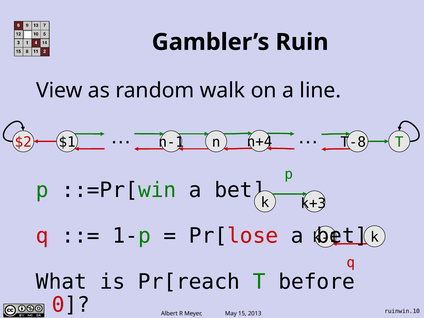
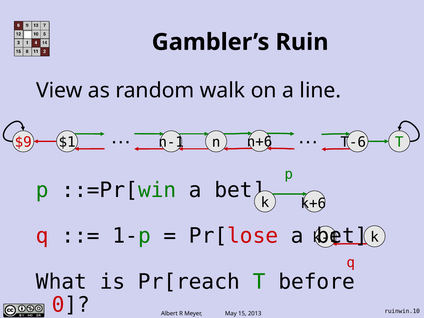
T-8: T-8 -> T-6 (353, 142)
$2: $2 -> $9 (23, 142)
n+4: n+4 -> n+6 (260, 142)
k+3: k+3 -> k+6 (313, 204)
